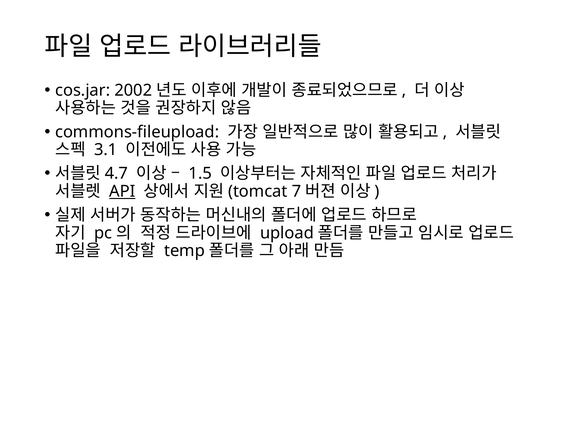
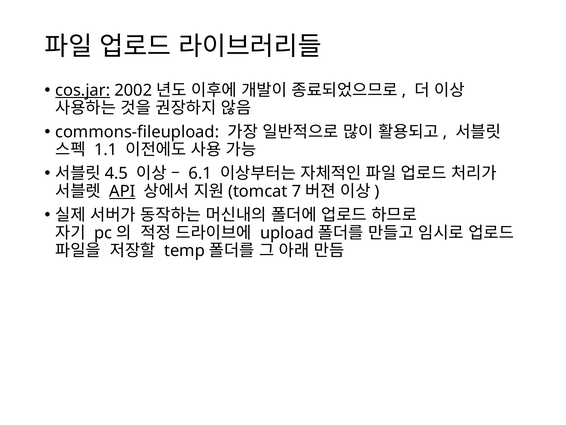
cos.jar underline: none -> present (83, 90)
3.1: 3.1 -> 1.1 (106, 150)
4.7: 4.7 -> 4.5 (116, 173)
1.5: 1.5 -> 6.1 (200, 173)
